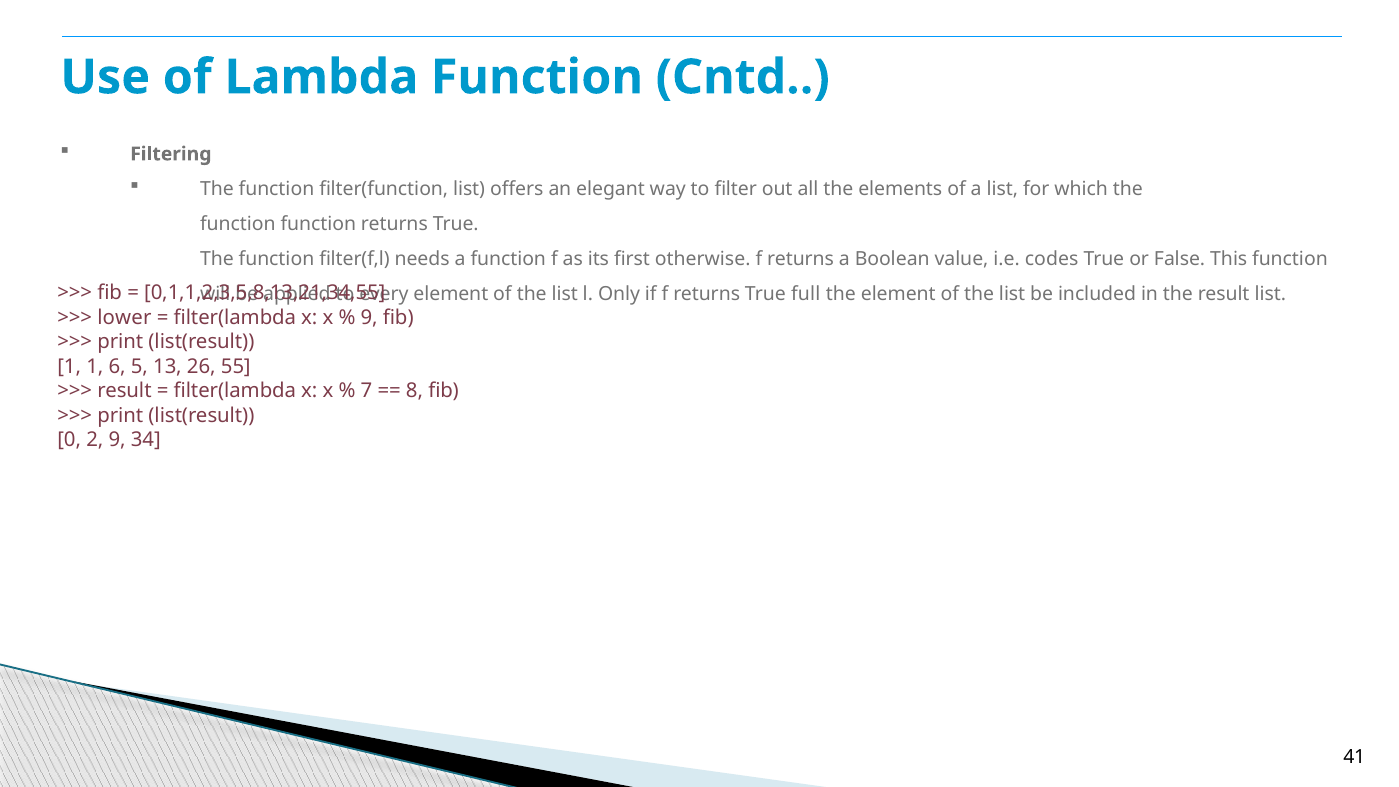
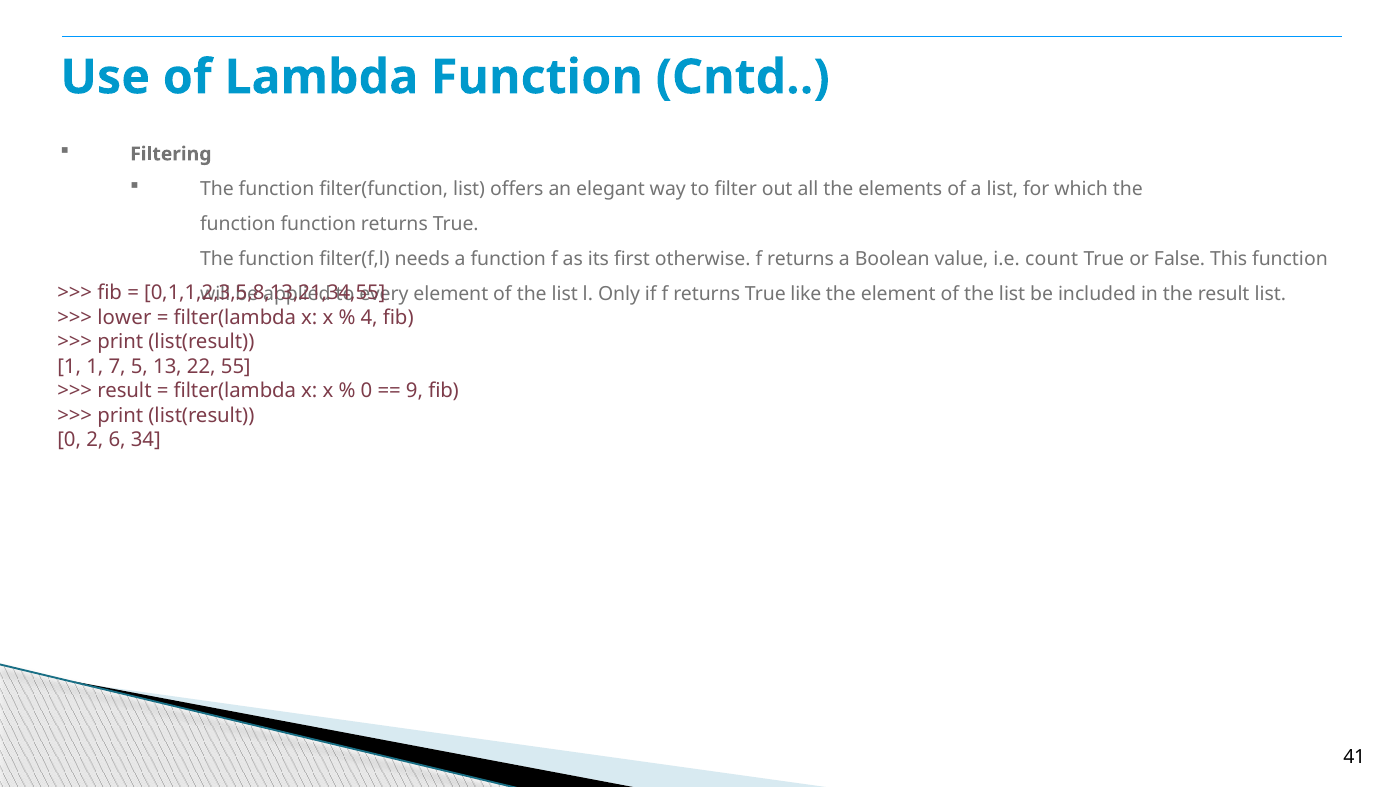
codes: codes -> count (1052, 259)
full: full -> like (806, 294)
9: 9 -> 4 (369, 318)
6: 6 -> 7 (117, 366)
26: 26 -> 22 (201, 366)
7: 7 -> 0 (366, 391)
8: 8 -> 9 (414, 391)
2 9: 9 -> 6 (117, 440)
